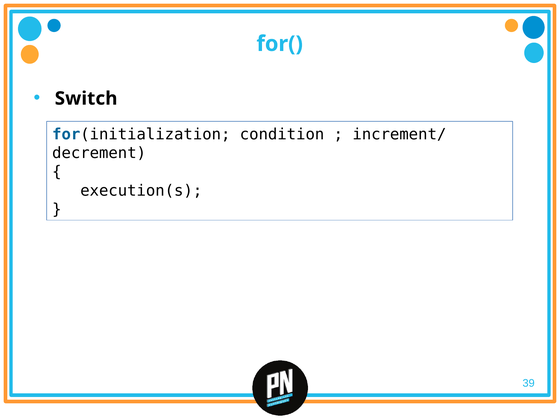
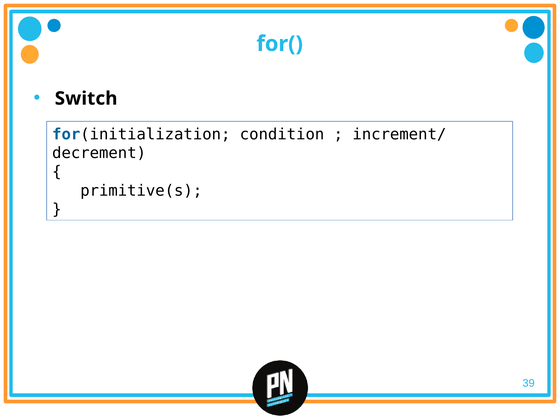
execution(s: execution(s -> primitive(s (141, 191)
